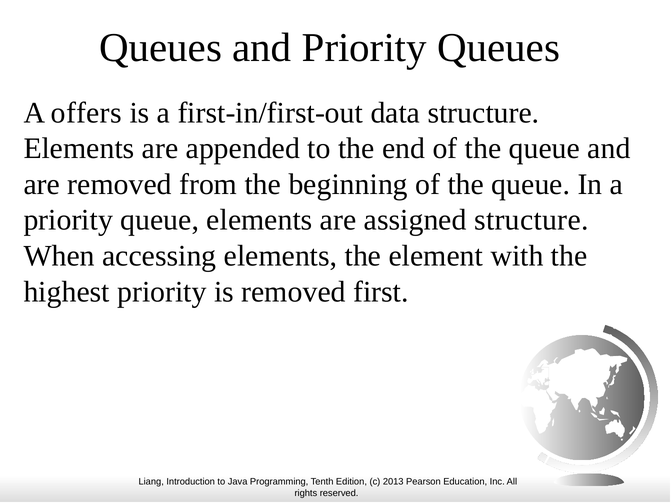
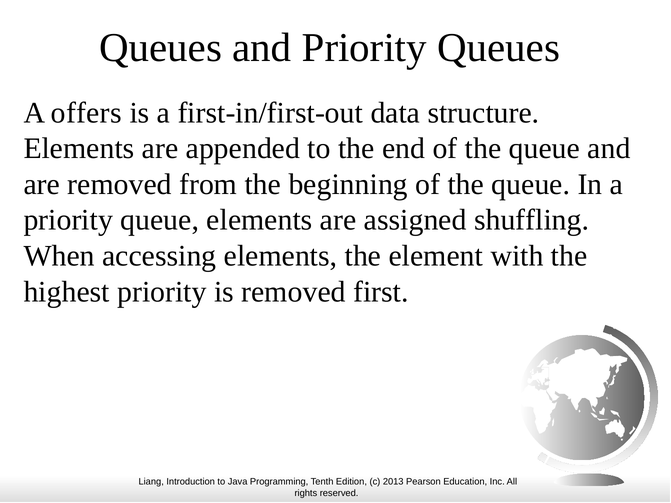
assigned structure: structure -> shuffling (532, 220)
